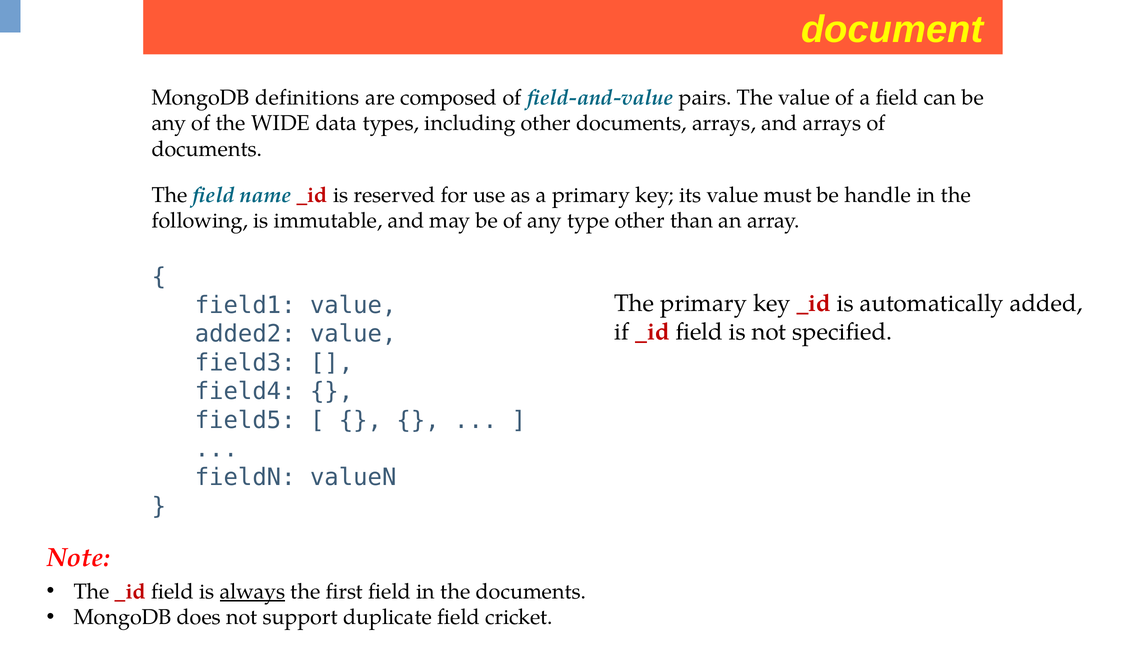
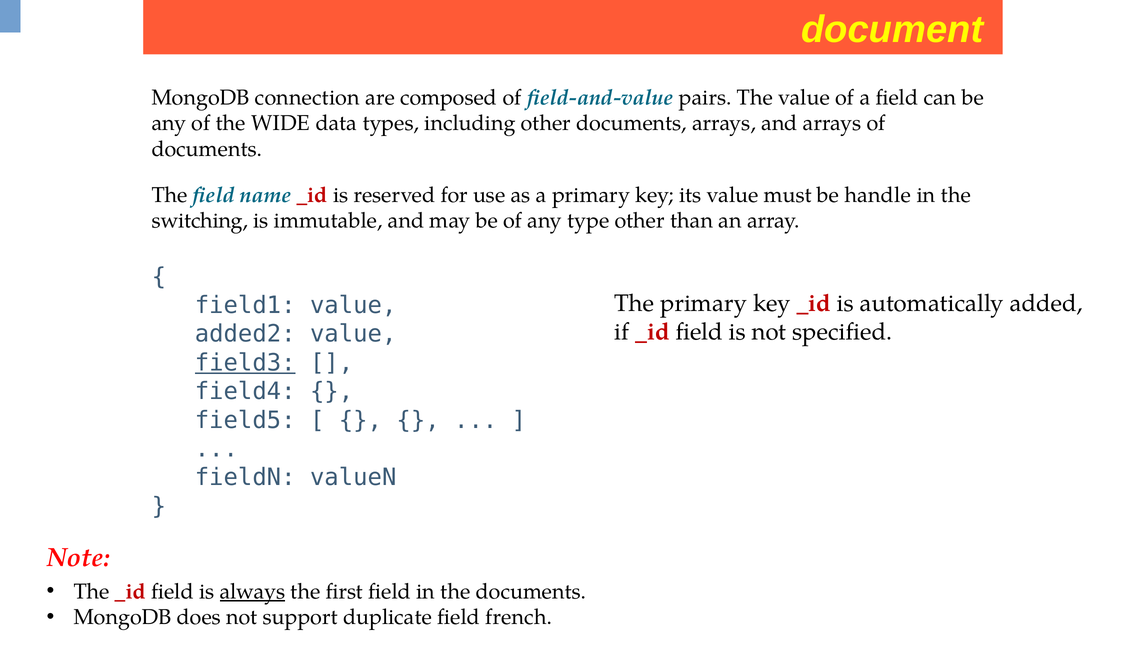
definitions: definitions -> connection (307, 97)
following: following -> switching (200, 221)
field3 underline: none -> present (245, 363)
cricket: cricket -> french (519, 617)
